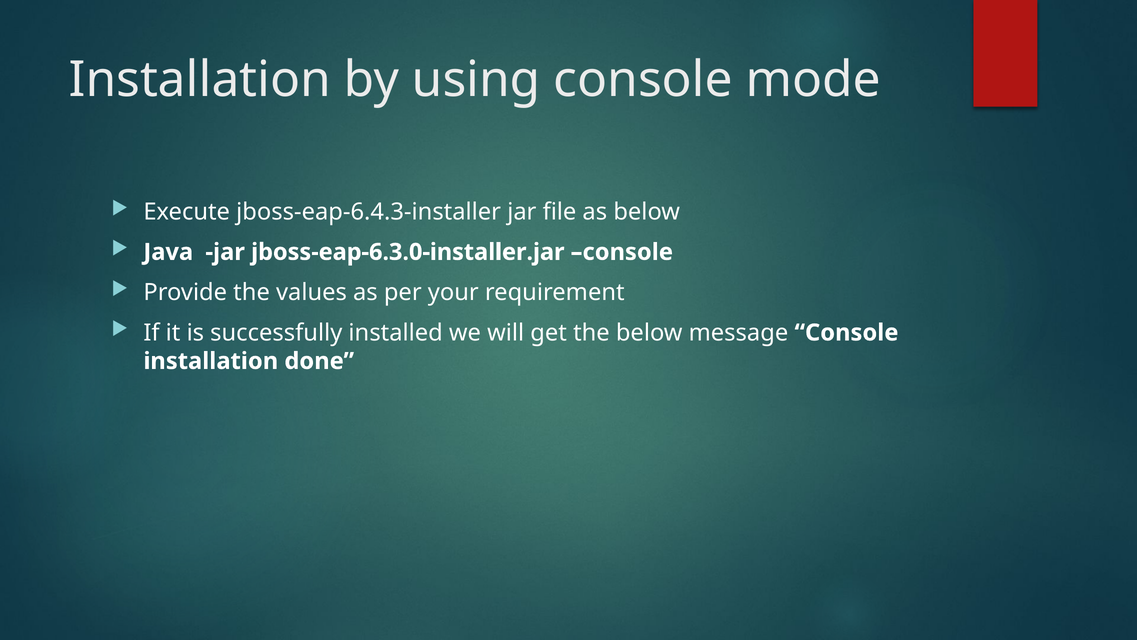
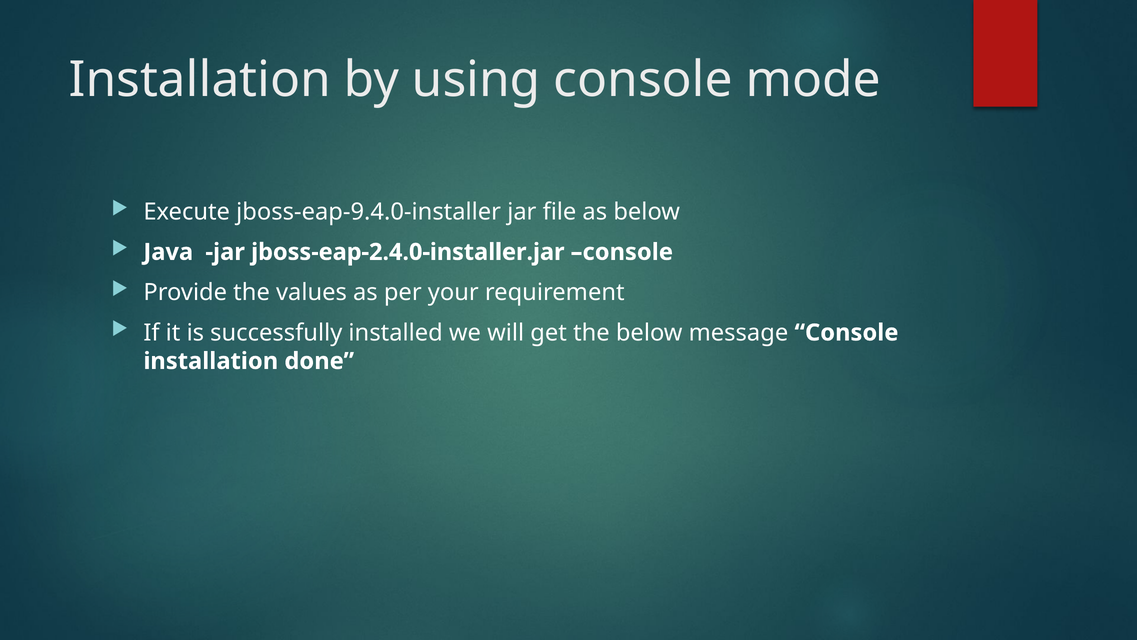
jboss-eap-6.4.3-installer: jboss-eap-6.4.3-installer -> jboss-eap-9.4.0-installer (369, 212)
jboss-eap-6.3.0-installer.jar: jboss-eap-6.3.0-installer.jar -> jboss-eap-2.4.0-installer.jar (408, 252)
